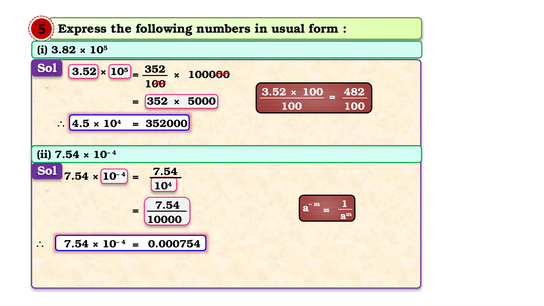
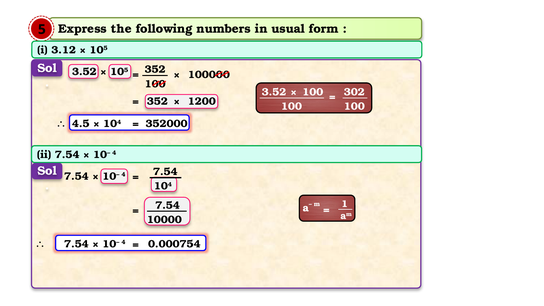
3.82: 3.82 -> 3.12 (64, 50)
482: 482 -> 302 (354, 92)
5000: 5000 -> 1200 (202, 101)
